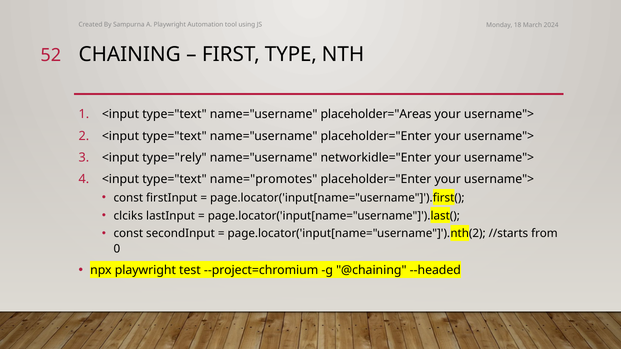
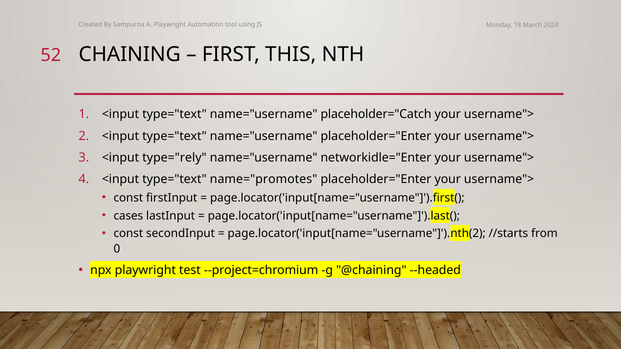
TYPE: TYPE -> THIS (291, 54)
placeholder="Areas: placeholder="Areas -> placeholder="Catch (376, 114)
clciks: clciks -> cases (128, 216)
